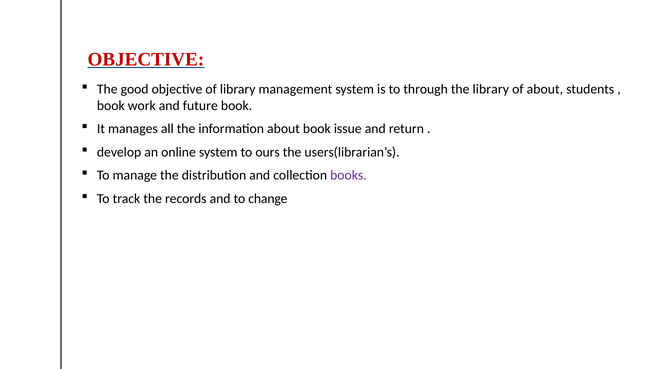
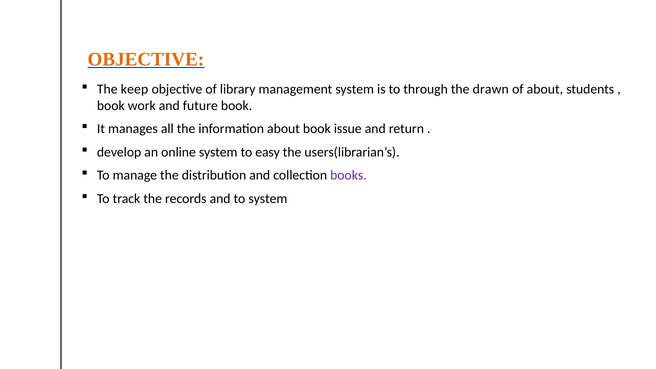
OBJECTIVE colour: red -> orange (146, 59)
good: good -> keep (134, 89)
the library: library -> drawn (491, 89)
ours: ours -> easy (268, 152)
to change: change -> system (268, 199)
